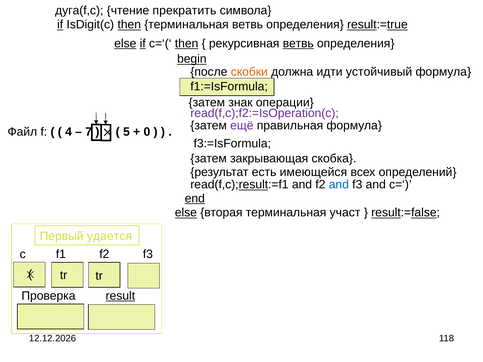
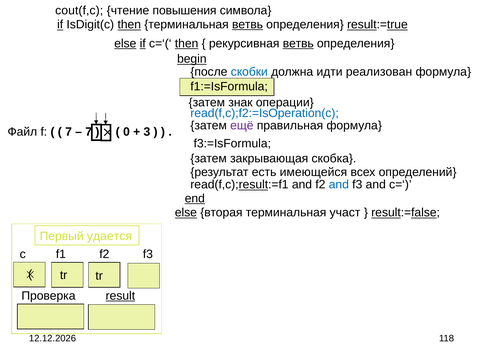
дуга(f,c: дуга(f,c -> cout(f,c (79, 10)
прекратить: прекратить -> повышения (185, 10)
ветвь underline: none -> present (248, 25)
скобки colour: orange -> blue (249, 72)
устойчивый: устойчивый -> реализован (379, 72)
read(f,c);f2:=IsOperation(c colour: purple -> blue (265, 113)
4: 4 -> 7 (69, 132)
5: 5 -> 0 (126, 132)
0: 0 -> 3 (147, 132)
